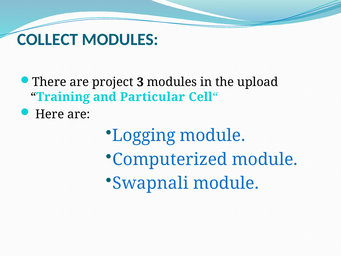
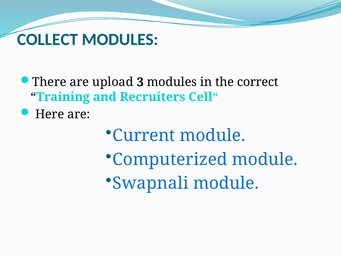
project: project -> upload (113, 82)
upload: upload -> correct (258, 82)
Particular: Particular -> Recruiters (153, 97)
Logging: Logging -> Current (144, 135)
